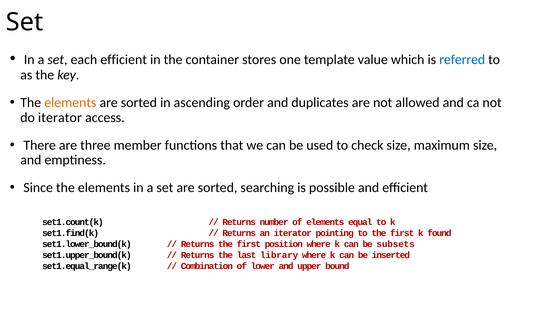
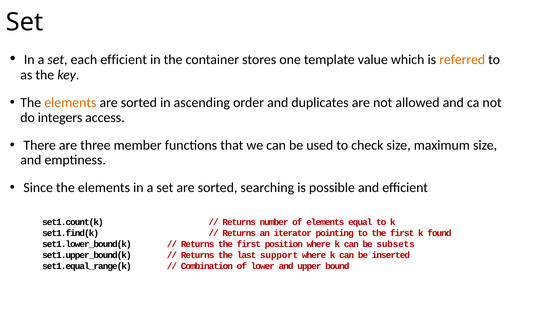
referred colour: blue -> orange (462, 60)
do iterator: iterator -> integers (60, 118)
library: library -> support (279, 256)
